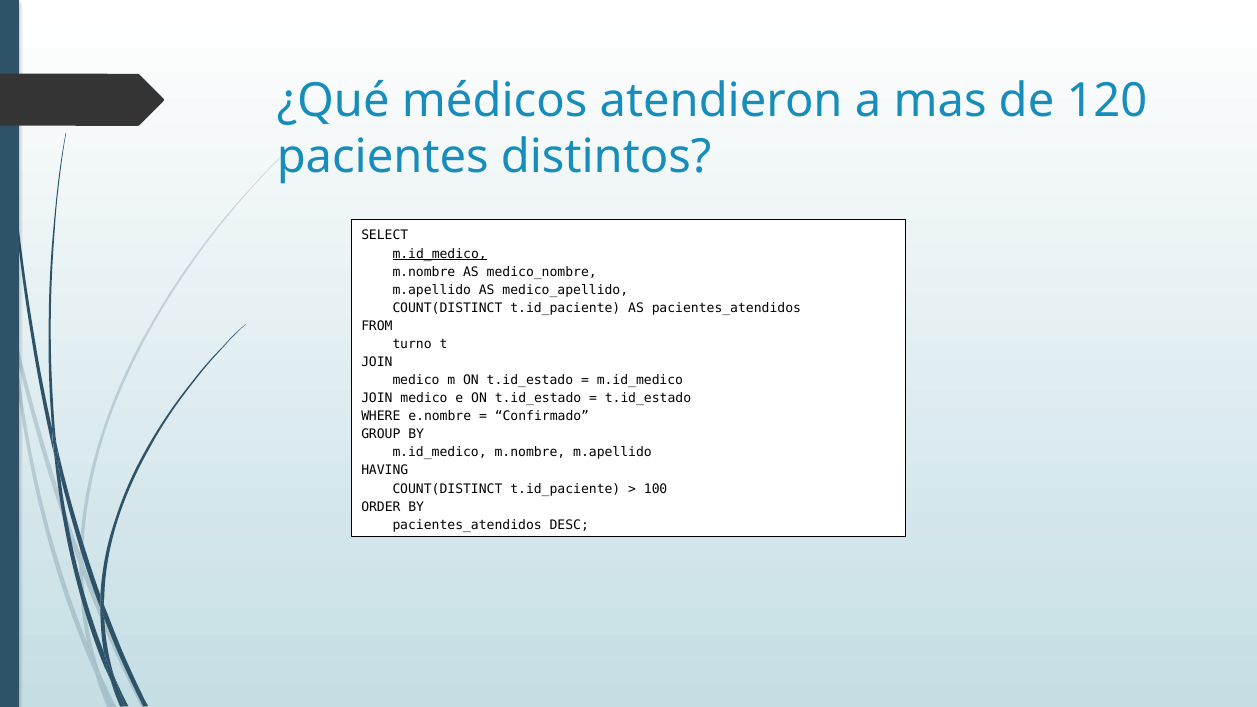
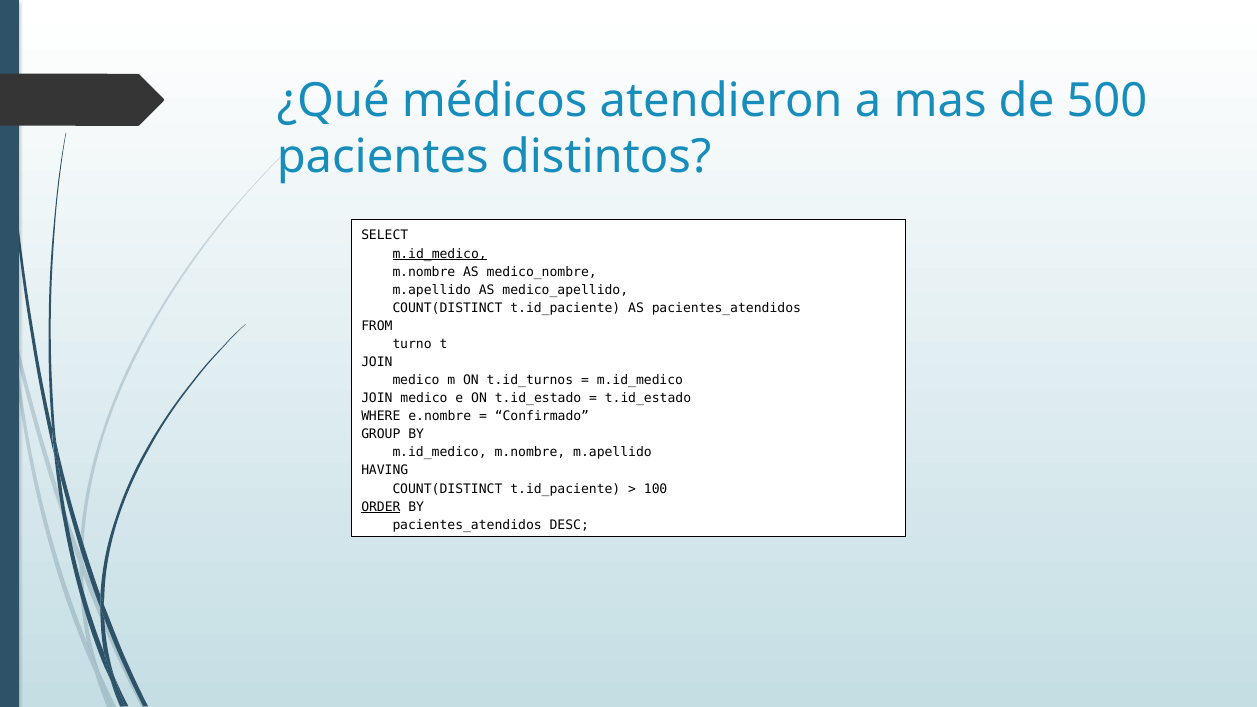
120: 120 -> 500 (1107, 101)
m ON t.id_estado: t.id_estado -> t.id_turnos (530, 380)
ORDER underline: none -> present (381, 507)
